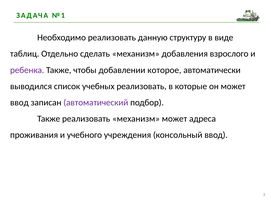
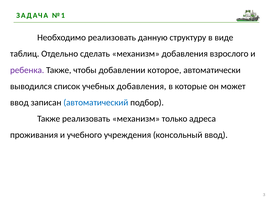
учебных реализовать: реализовать -> добавления (141, 86)
автоматический colour: purple -> blue (96, 103)
механизм может: может -> только (175, 119)
